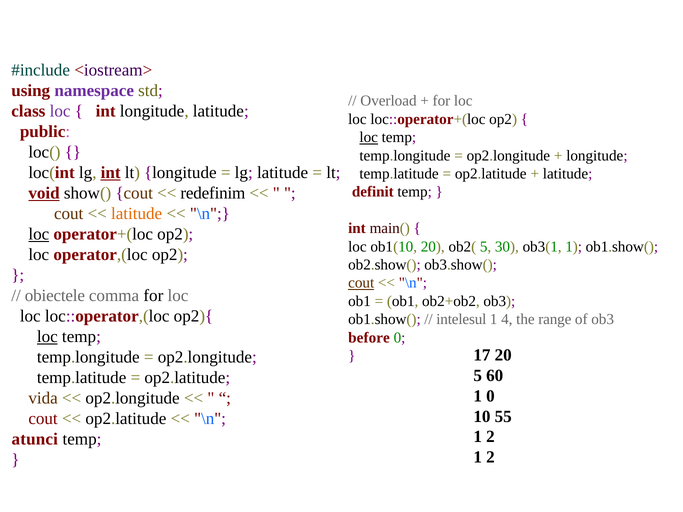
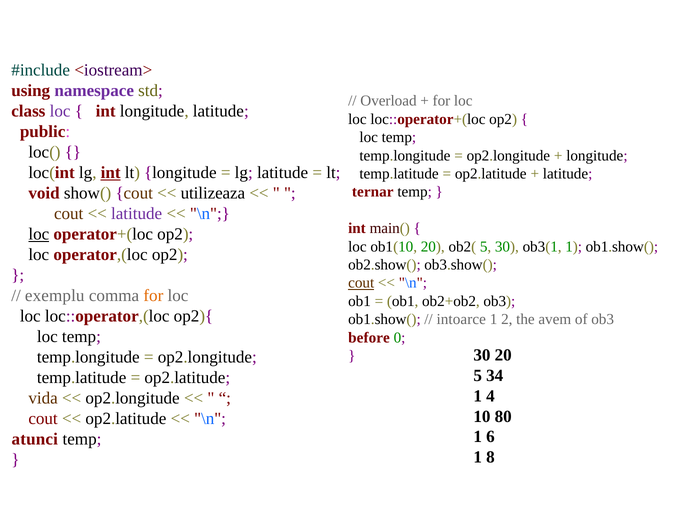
loc underline: present -> none (369, 137)
definit: definit -> ternar (373, 192)
void underline: present -> none (44, 193)
redefinim: redefinim -> utilizeaza (213, 193)
latitude colour: orange -> purple (137, 214)
obiectele: obiectele -> exemplu (55, 296)
for colour: black -> orange (153, 296)
intelesul: intelesul -> intoarce (461, 319)
4: 4 -> 2 (507, 319)
range: range -> avem (555, 319)
loc underline: present -> none (47, 337)
17: 17 -> 30 (482, 355)
60: 60 -> 34 (495, 376)
1 0: 0 -> 4 (490, 396)
55: 55 -> 80 (503, 417)
2: 2 -> 6 (490, 437)
2: 2 -> 8 (490, 458)
